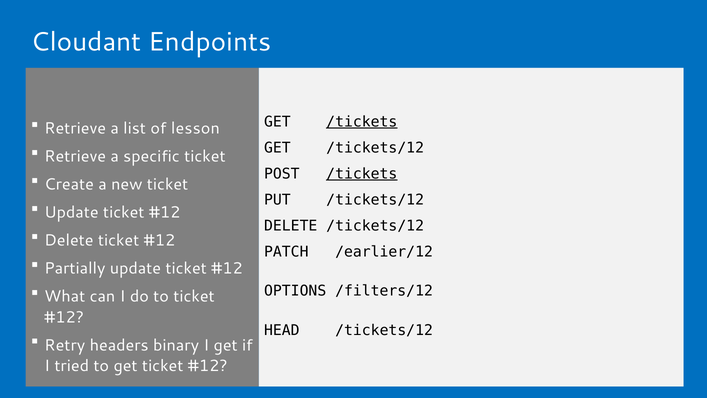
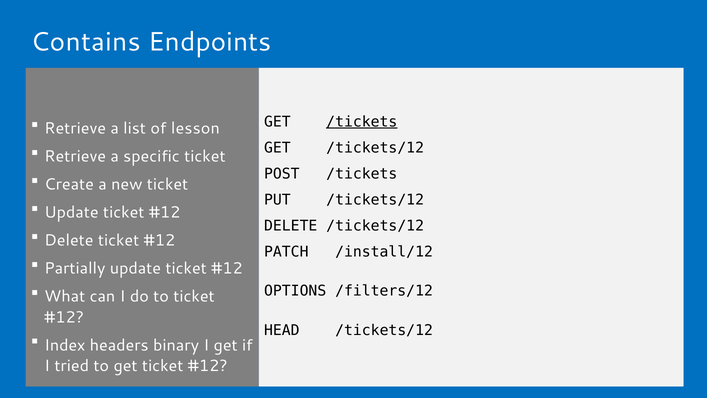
Cloudant: Cloudant -> Contains (86, 42)
/tickets underline: present -> none (362, 174)
/earlier/12: /earlier/12 -> /install/12 (384, 252)
Retry: Retry -> Index (65, 345)
